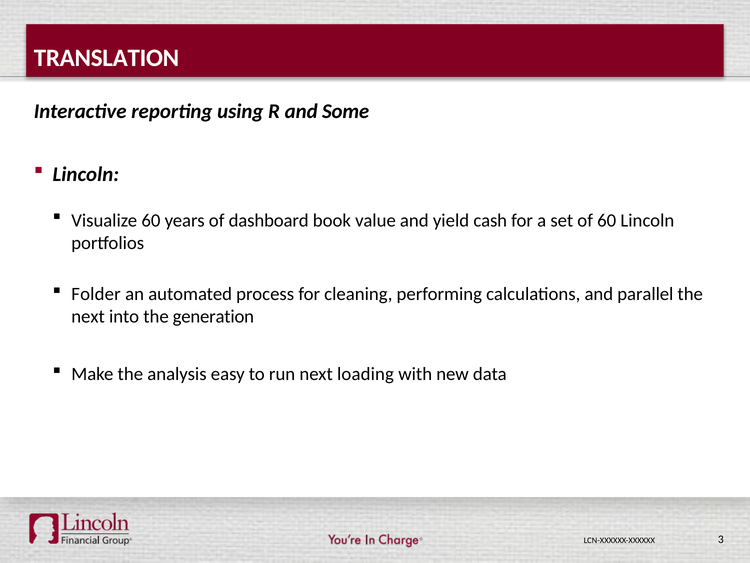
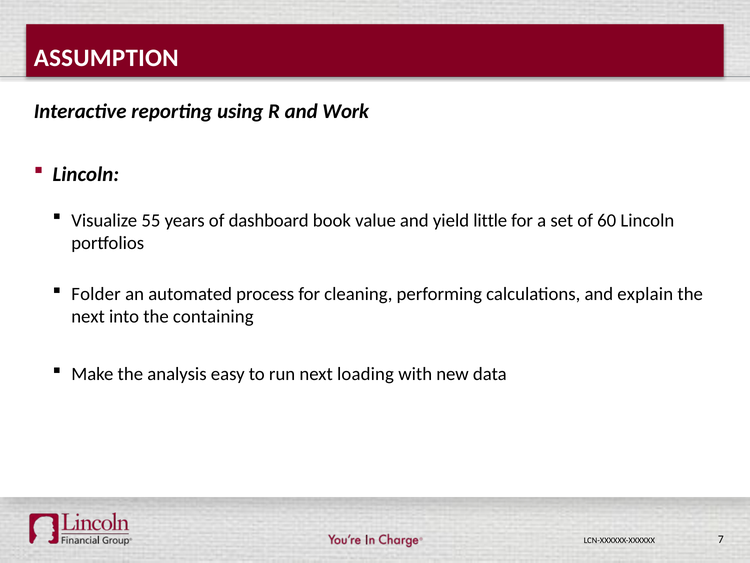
TRANSLATION: TRANSLATION -> ASSUMPTION (106, 58)
Some: Some -> Work (346, 111)
Visualize 60: 60 -> 55 (151, 220)
cash: cash -> little (490, 220)
parallel: parallel -> explain (645, 294)
generation: generation -> containing (213, 316)
3: 3 -> 7 (721, 539)
